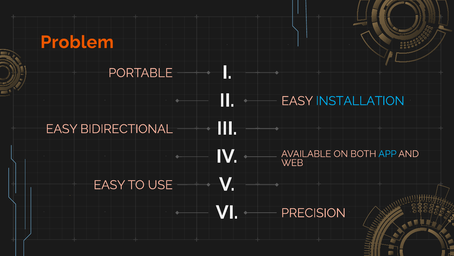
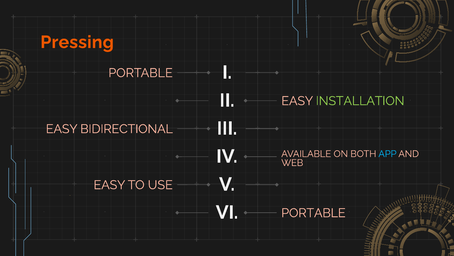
Problem: Problem -> Pressing (77, 42)
INSTALLATION colour: light blue -> light green (360, 101)
VI PRECISION: PRECISION -> PORTABLE (313, 213)
